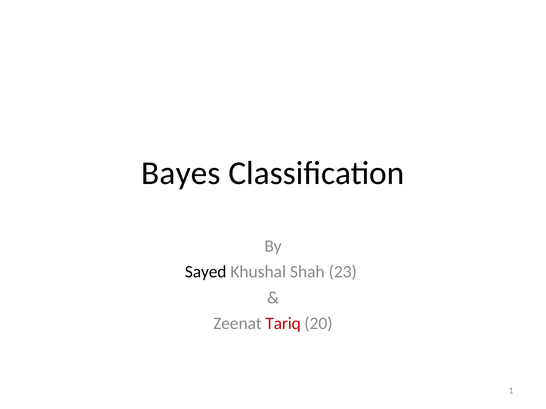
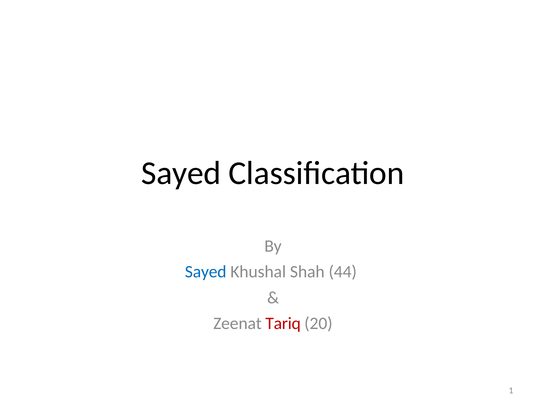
Bayes: Bayes -> Sayed (181, 173)
Sayed colour: black -> blue (206, 272)
23: 23 -> 44 (343, 272)
